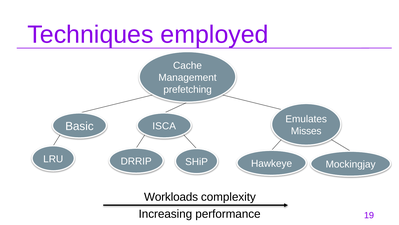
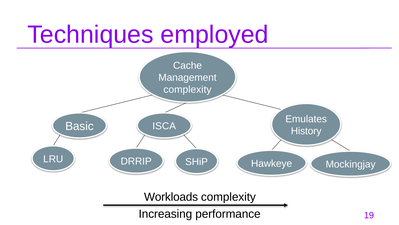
prefetching: prefetching -> complexity (187, 89)
Misses: Misses -> History (306, 131)
